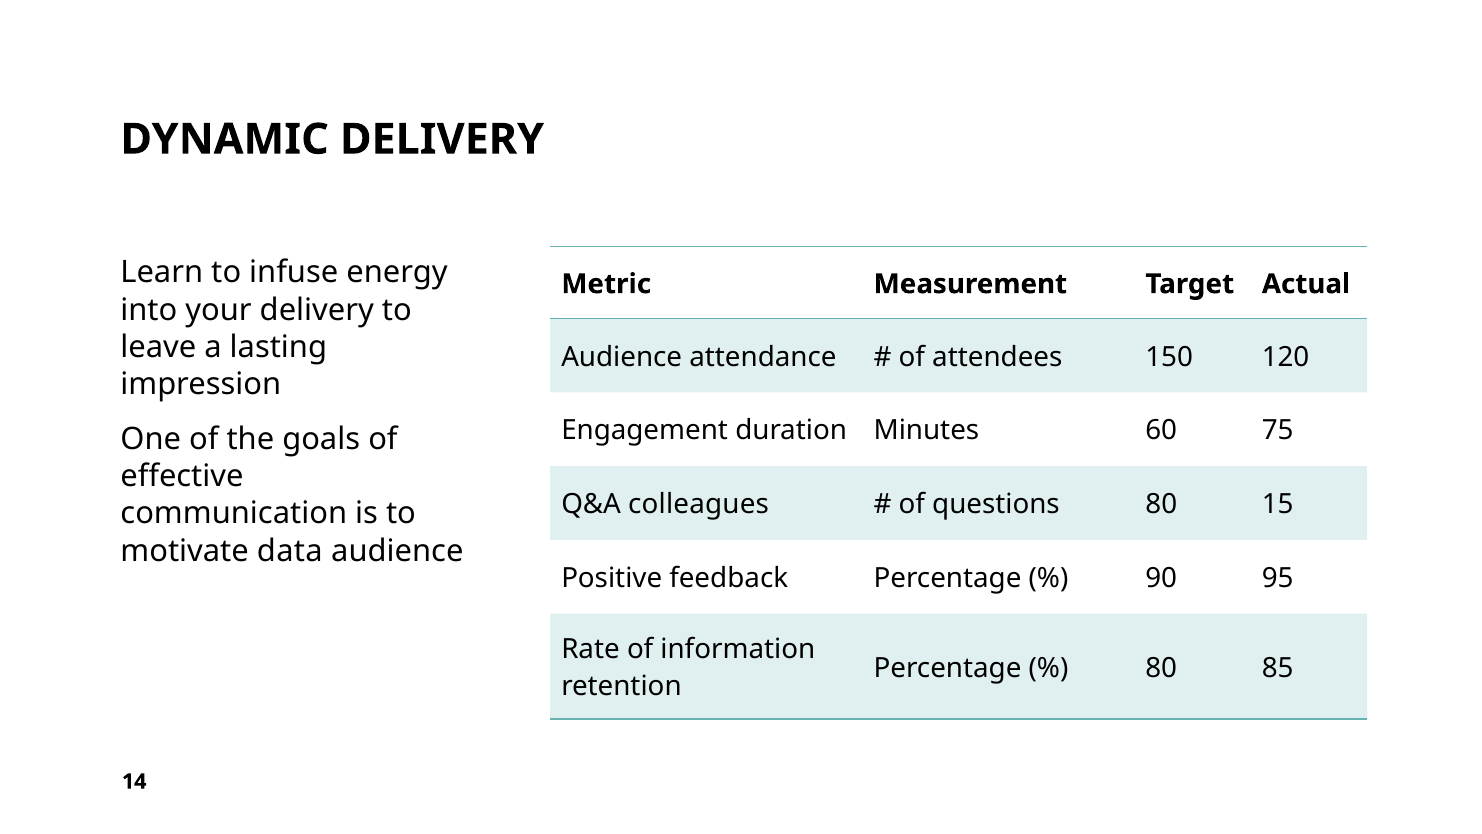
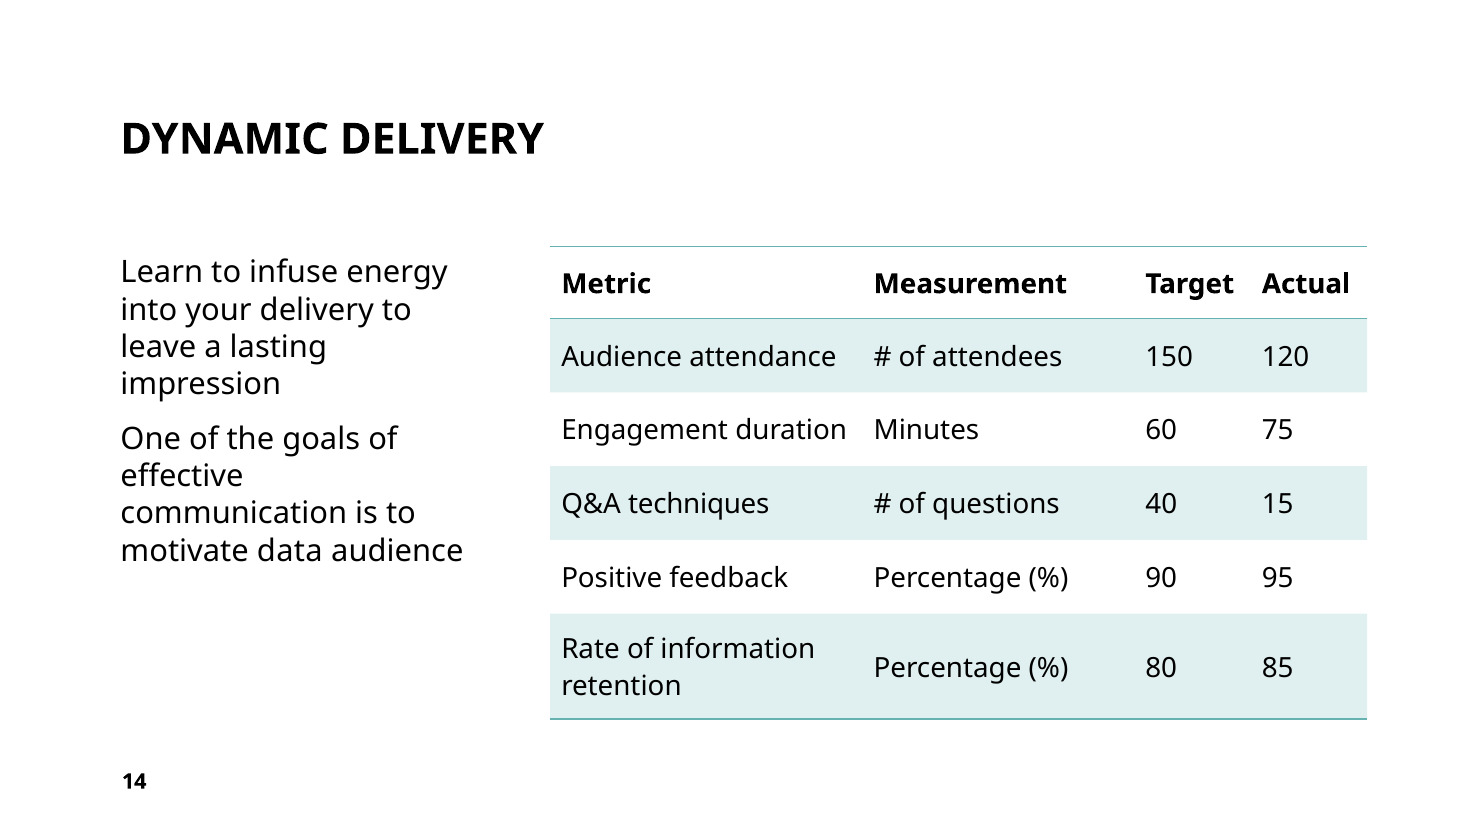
colleagues: colleagues -> techniques (699, 504)
questions 80: 80 -> 40 (1161, 504)
